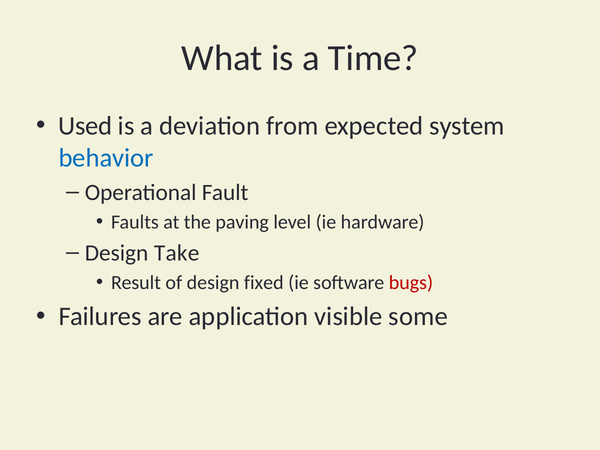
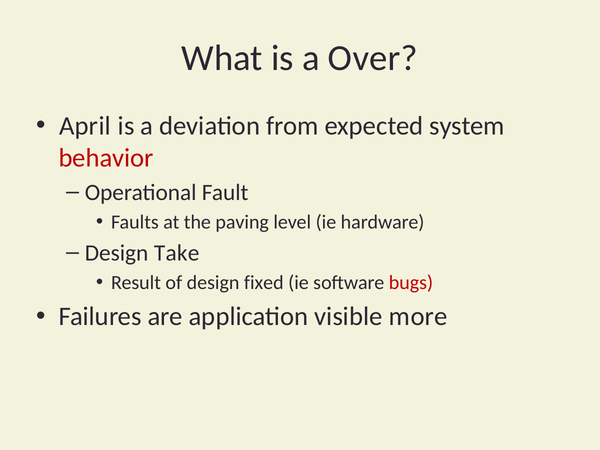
Time: Time -> Over (373, 58)
Used: Used -> April (85, 126)
behavior colour: blue -> red (106, 158)
some: some -> more (418, 317)
